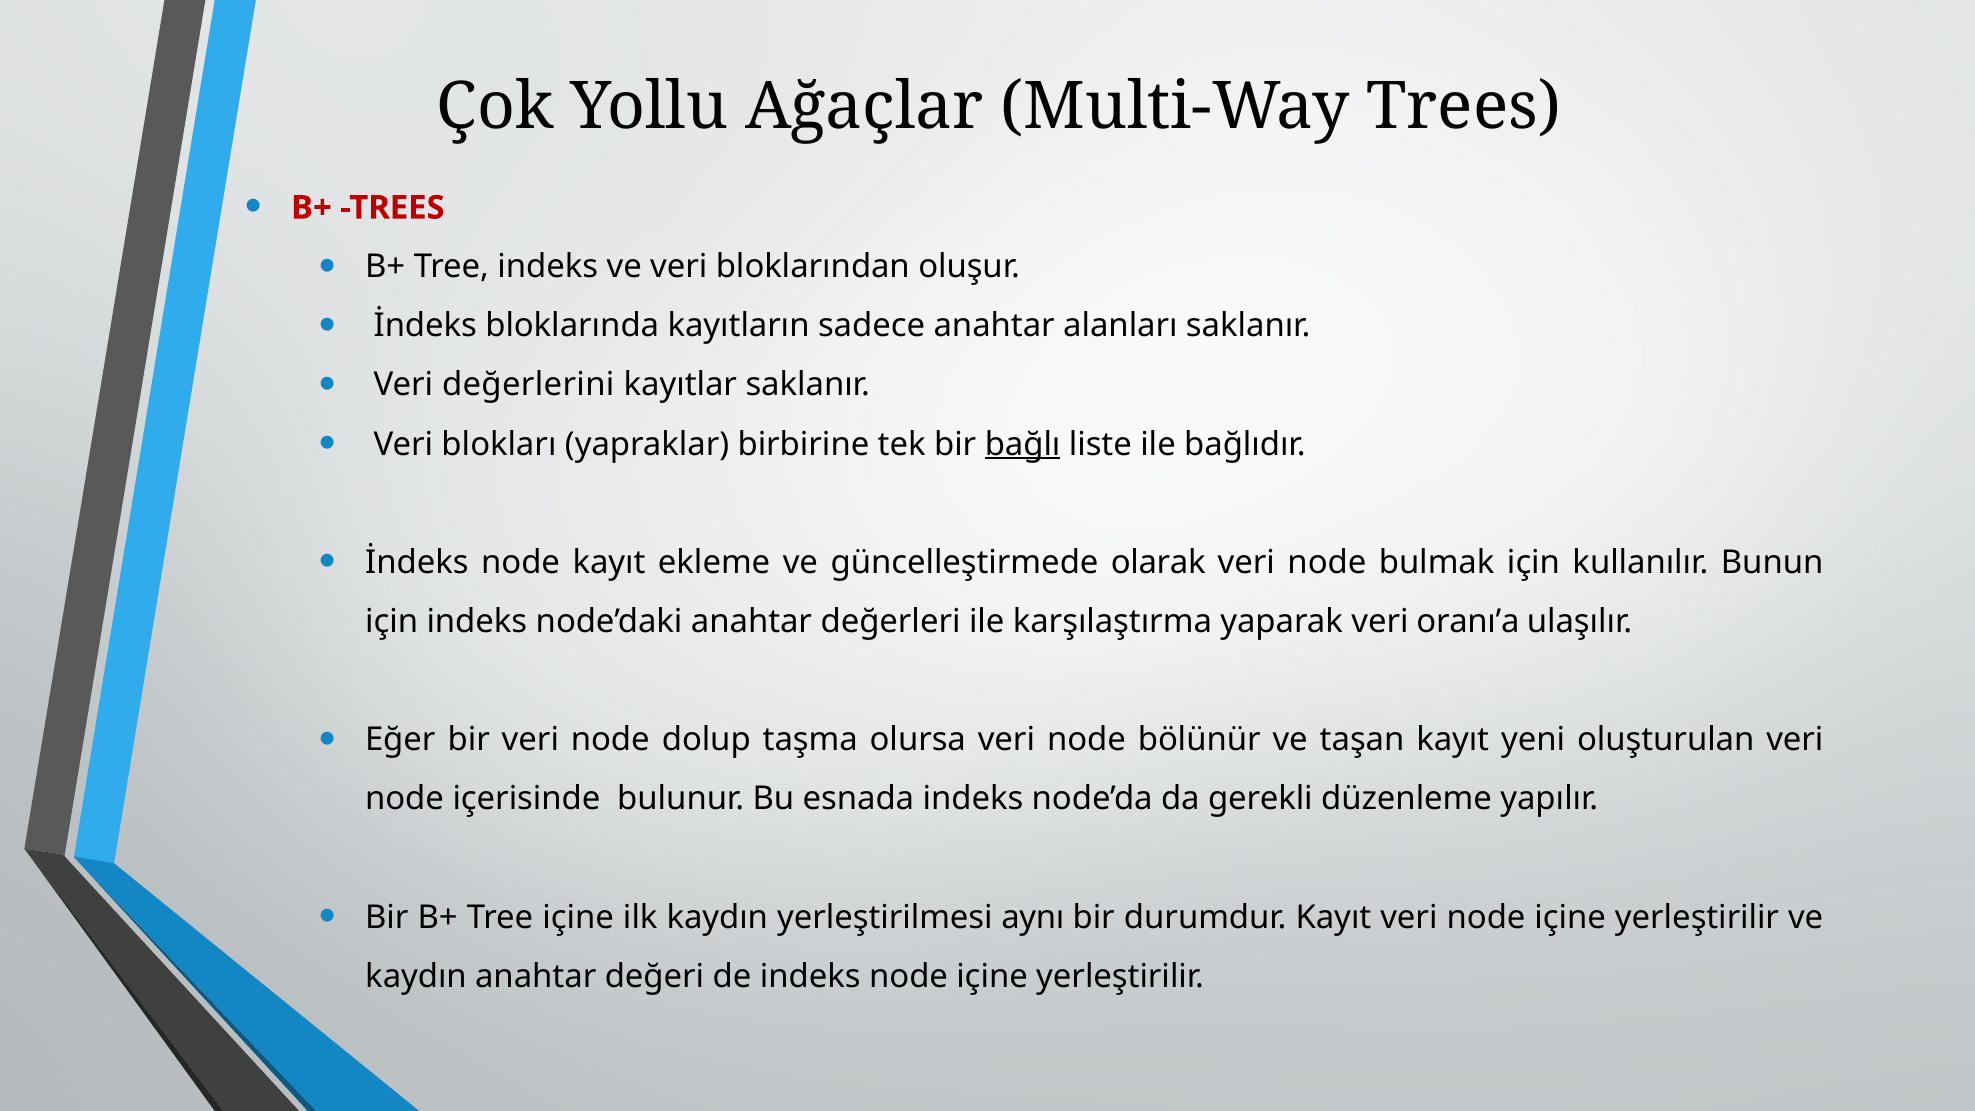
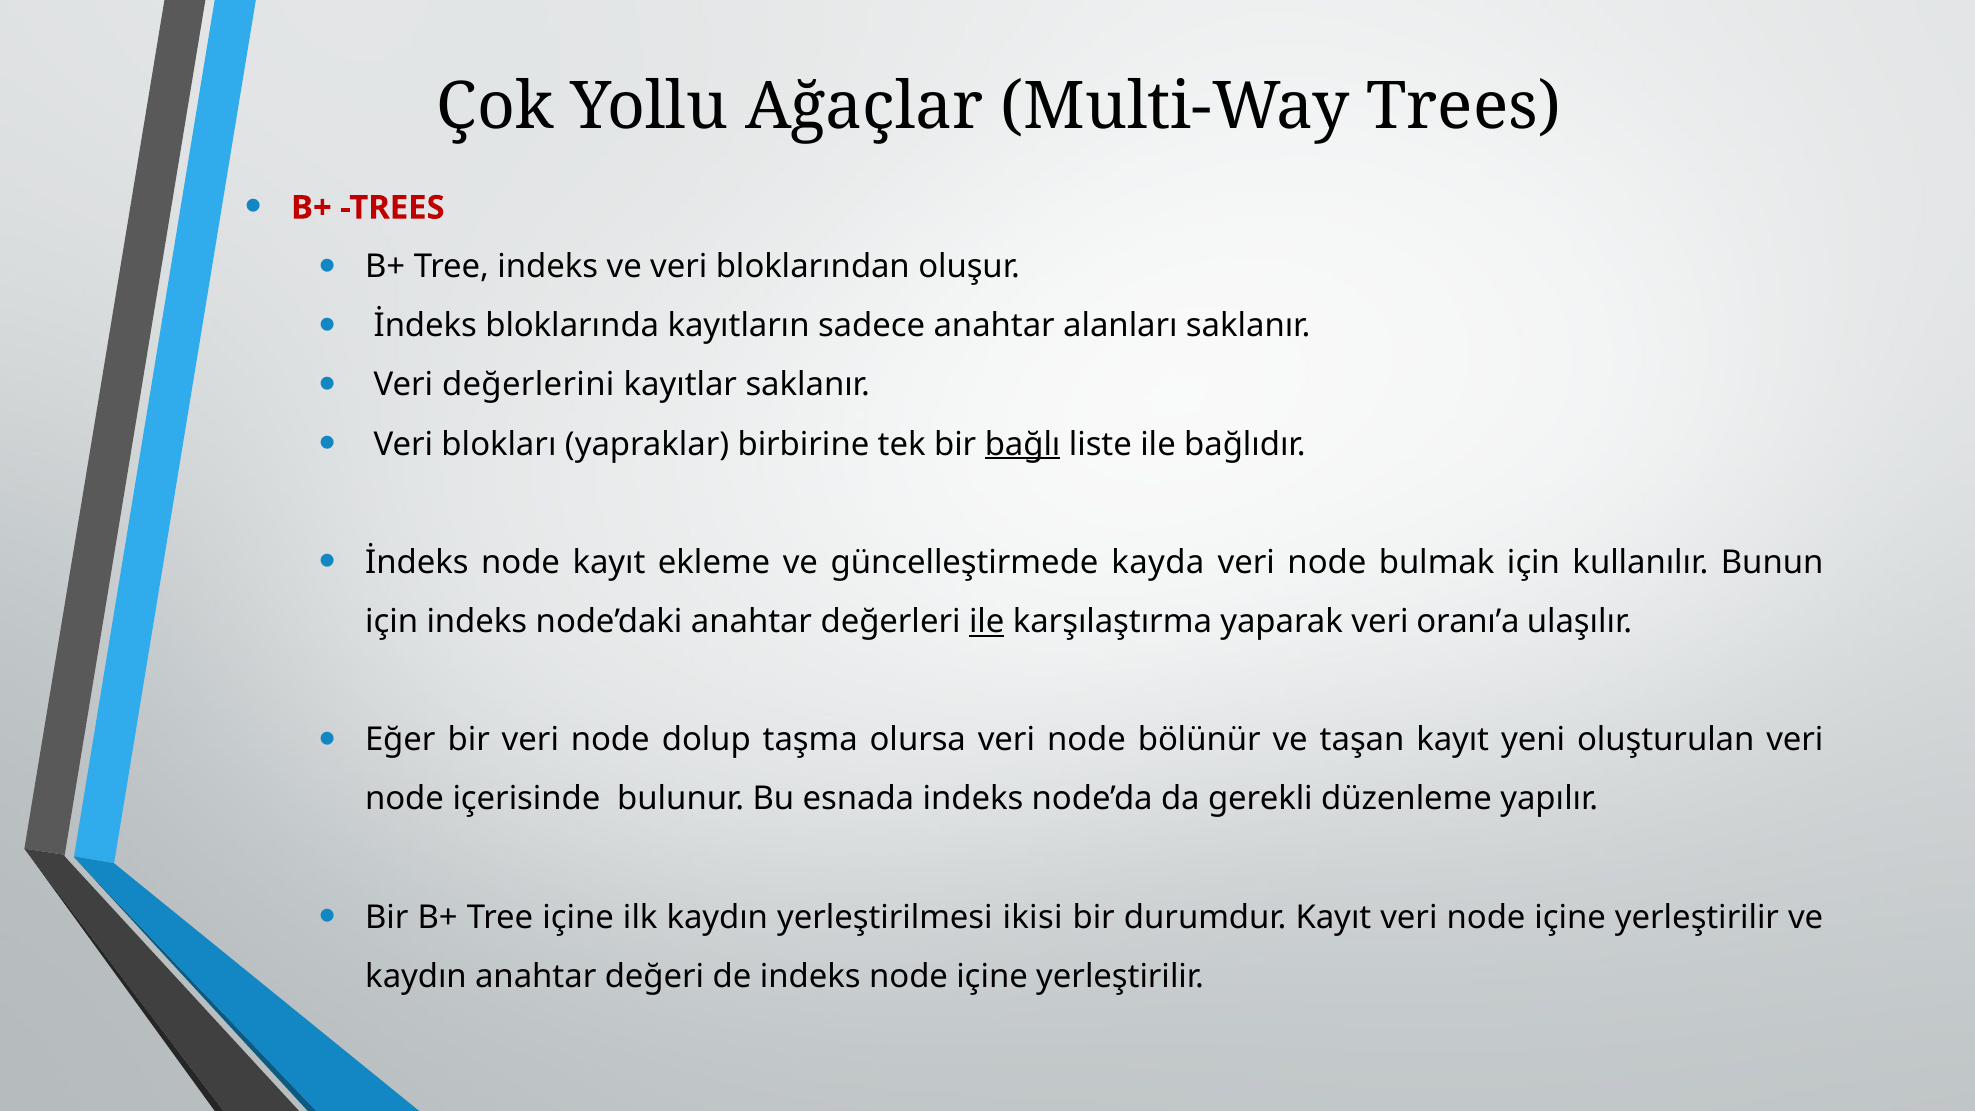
olarak: olarak -> kayda (1158, 563)
ile underline: none -> present (987, 622)
aynı: aynı -> ikisi (1033, 917)
